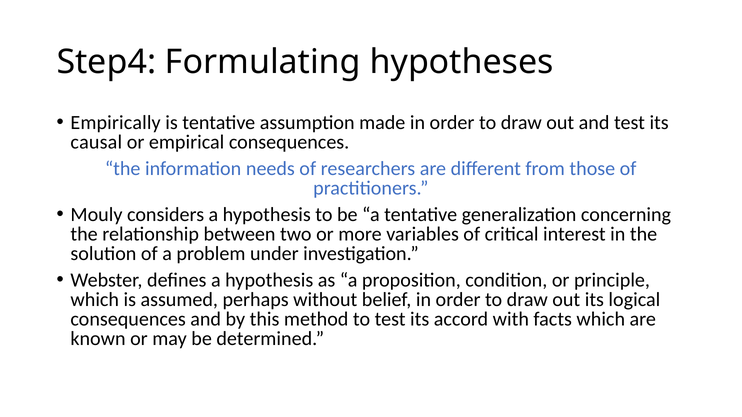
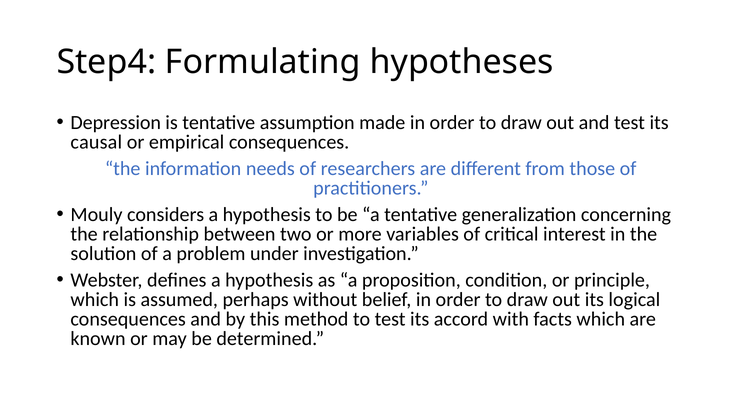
Empirically: Empirically -> Depression (116, 123)
